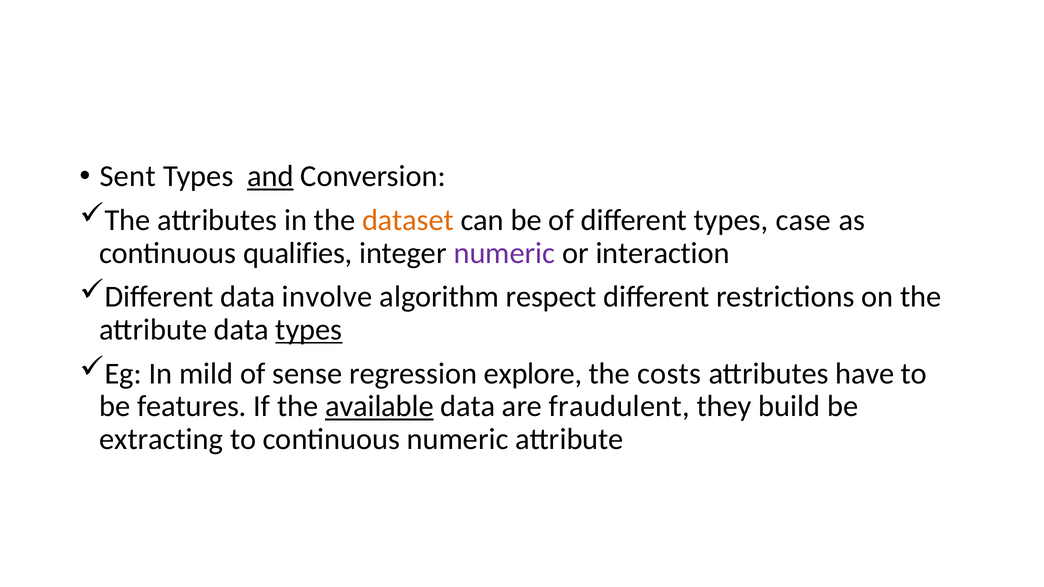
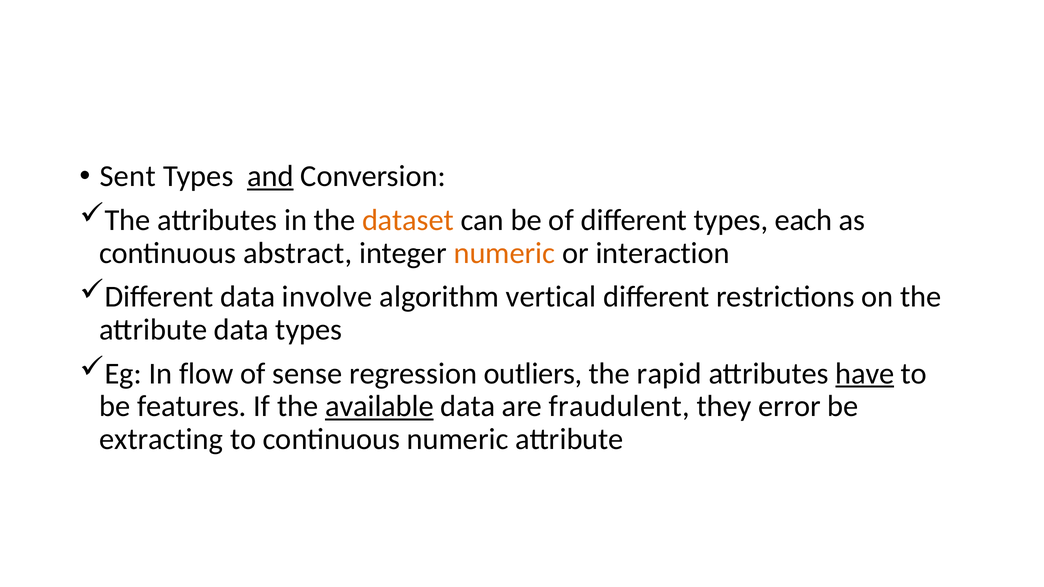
case: case -> each (804, 220)
qualifies: qualifies -> abstract (298, 253)
numeric colour: purple -> orange (504, 253)
respect: respect -> vertical (551, 297)
types underline: present -> none (309, 330)
mild: mild -> flow (206, 374)
explore: explore -> outliers (533, 374)
costs: costs -> rapid (669, 374)
have underline: none -> present (865, 374)
build: build -> error (790, 407)
